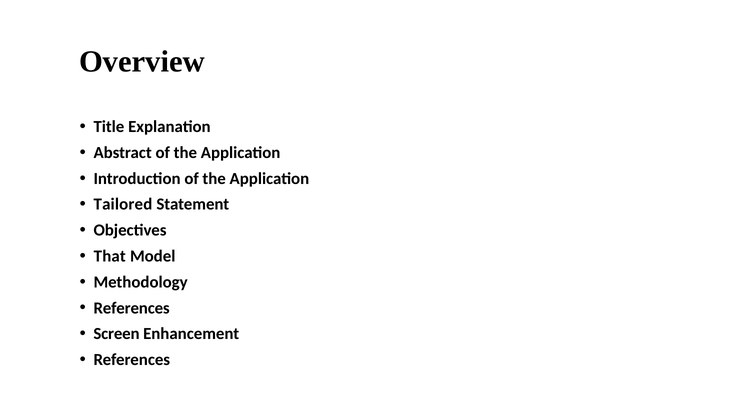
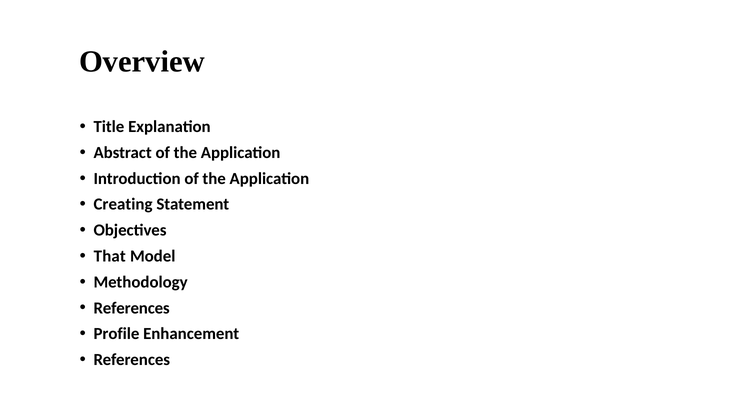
Tailored: Tailored -> Creating (123, 204)
Screen: Screen -> Profile (116, 334)
